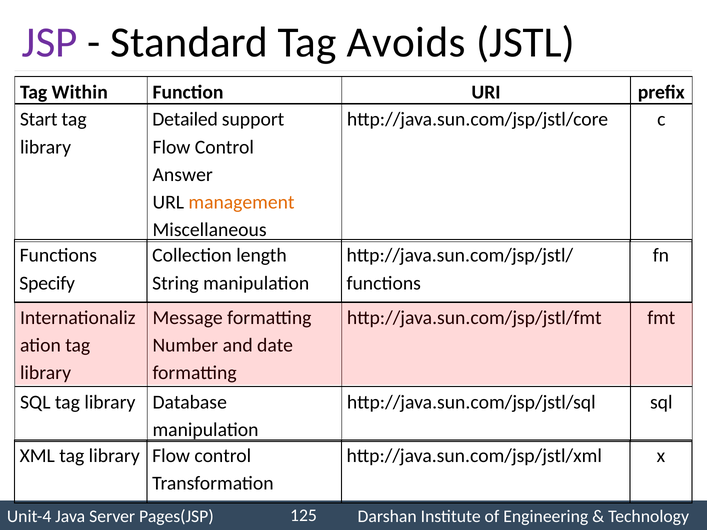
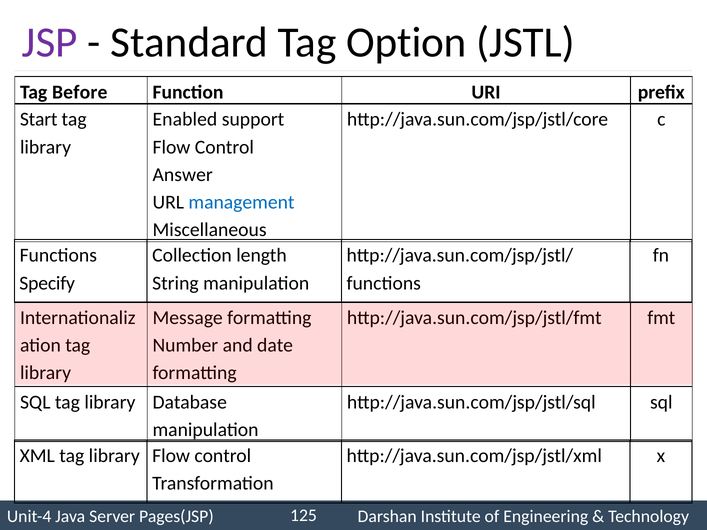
Avoids: Avoids -> Option (406, 42)
Within: Within -> Before (80, 92)
Detailed: Detailed -> Enabled (185, 120)
management colour: orange -> blue (241, 202)
